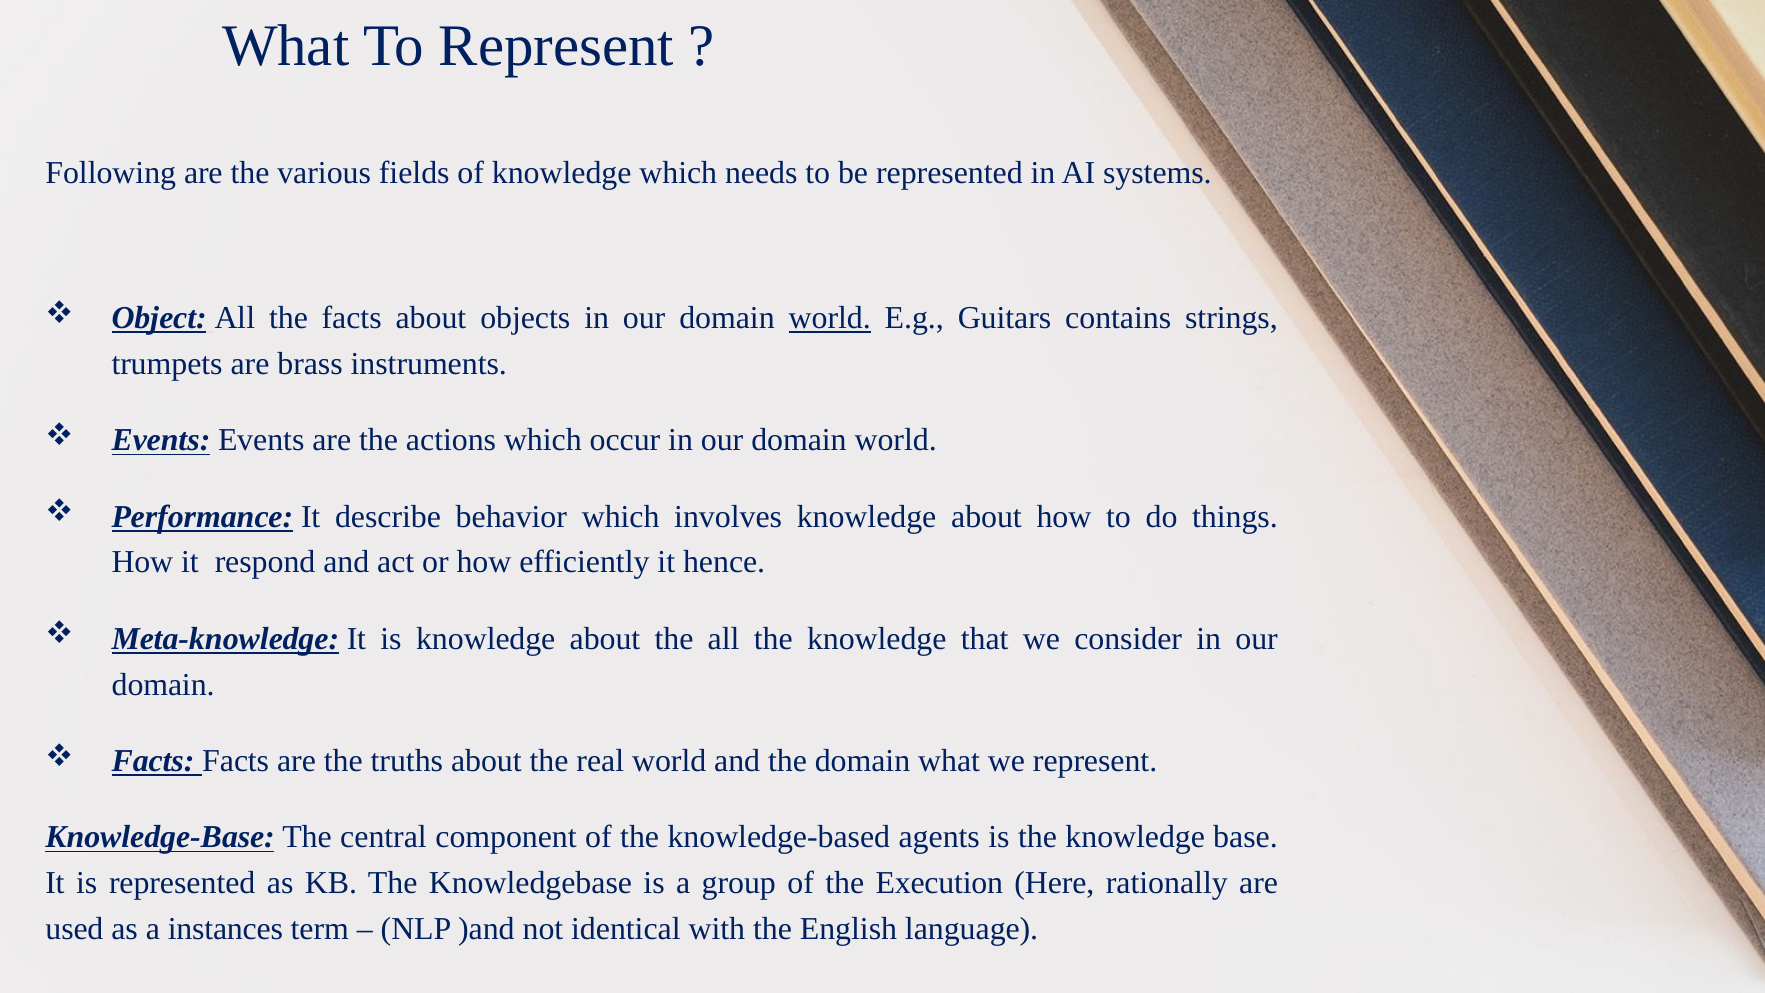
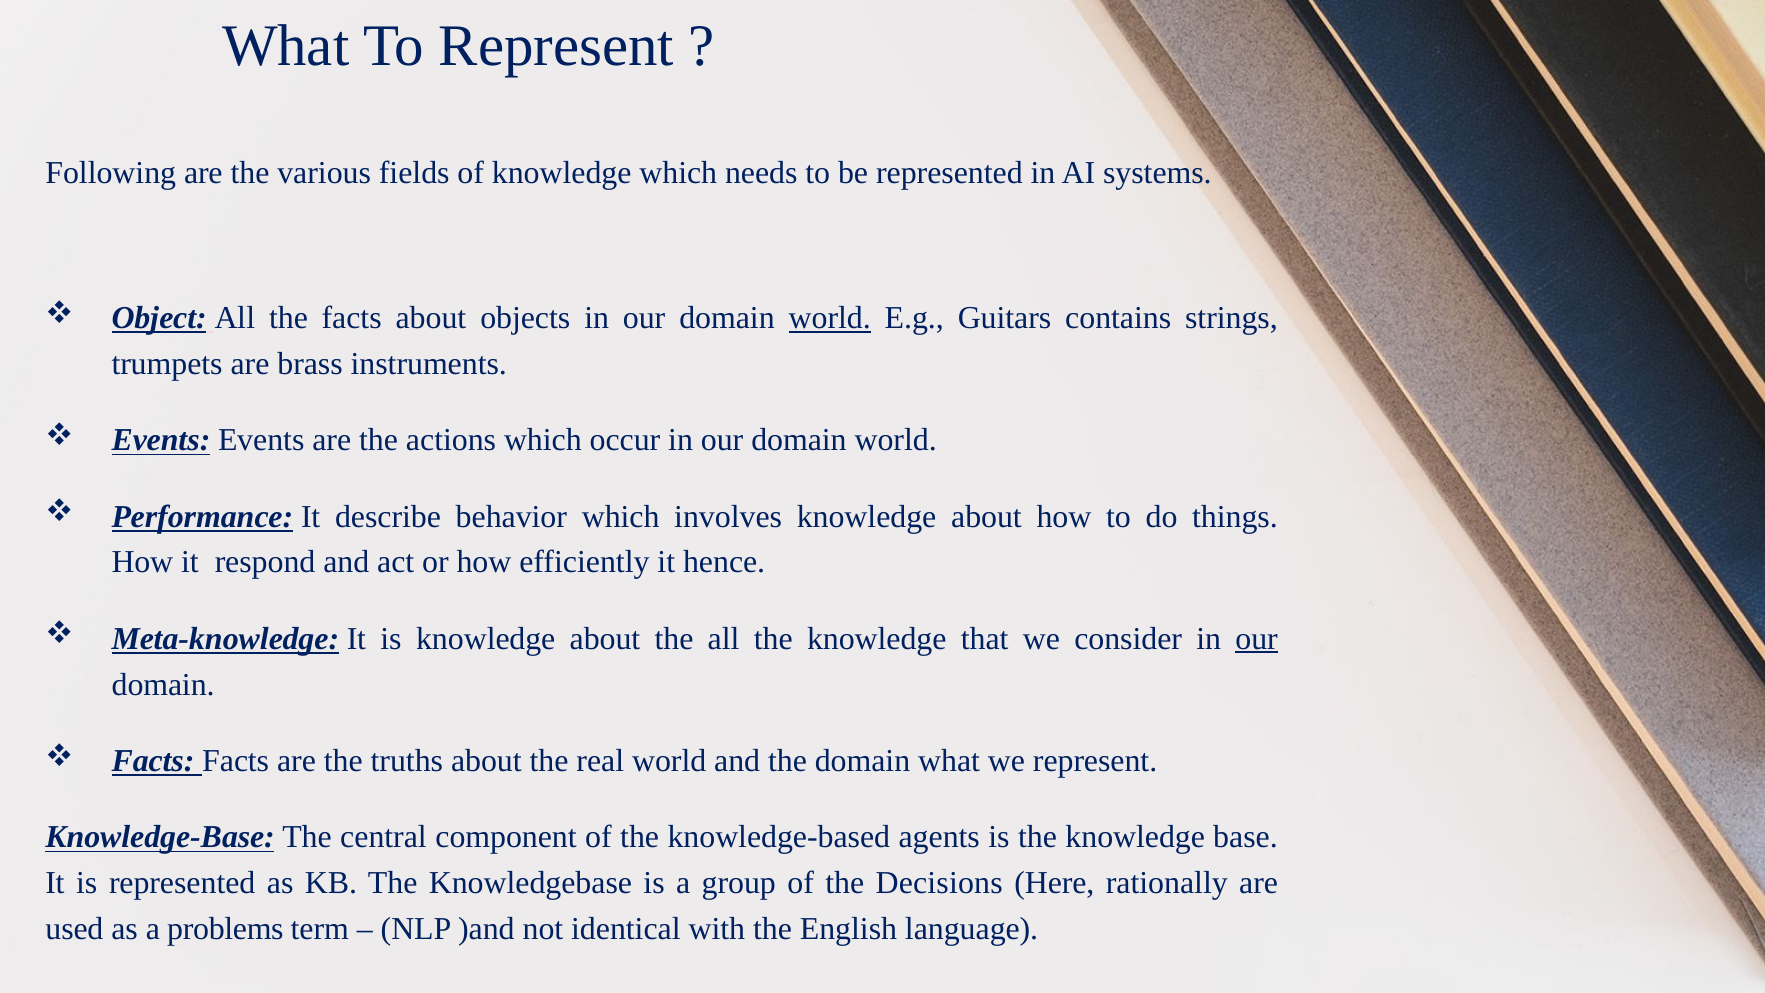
our underline: none -> present (1257, 639)
Execution: Execution -> Decisions (939, 883)
instances: instances -> problems (225, 929)
